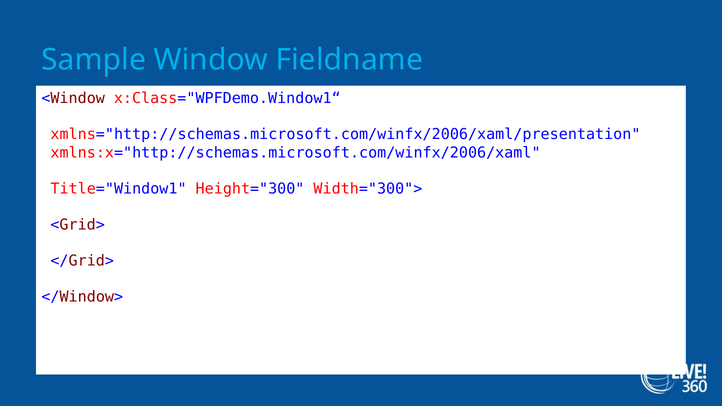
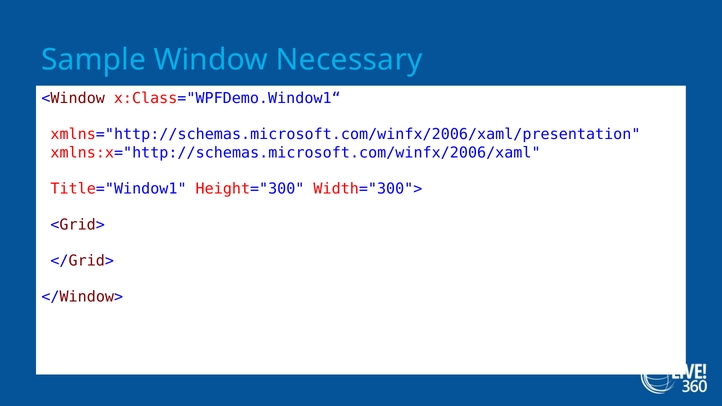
Fieldname: Fieldname -> Necessary (349, 60)
